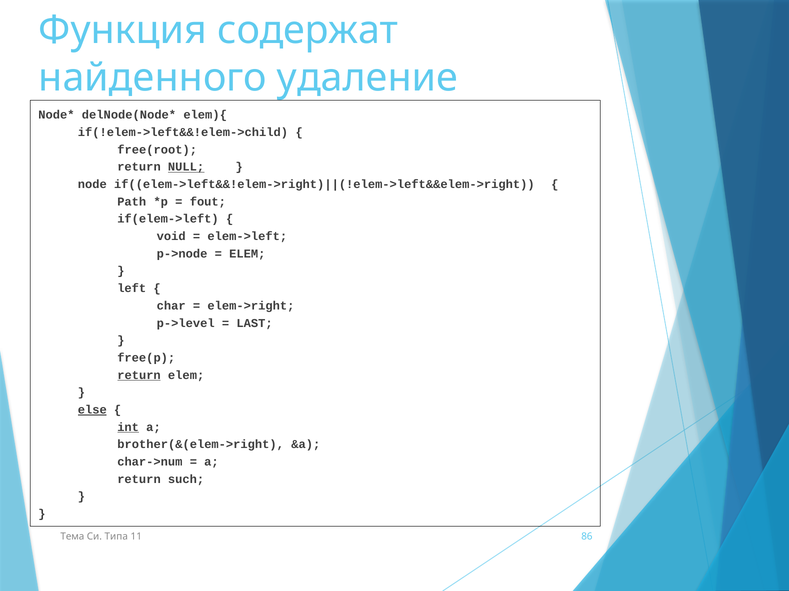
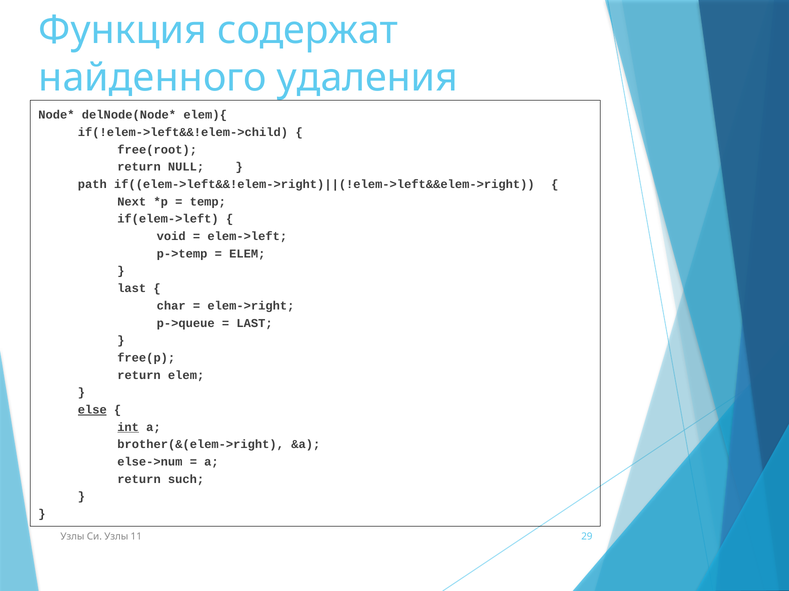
удаление: удаление -> удаления (368, 78)
NULL underline: present -> none (186, 167)
node: node -> path (92, 185)
Path: Path -> Next (132, 202)
fout: fout -> temp (208, 202)
p->node: p->node -> p->temp (182, 254)
left: left -> last (132, 289)
p->level: p->level -> p->queue (186, 323)
return underline: present -> none (139, 376)
char->num: char->num -> else->num (150, 462)
Тема: Тема -> Узлы (72, 537)
Си Типа: Типа -> Узлы (116, 537)
86: 86 -> 29 (587, 537)
